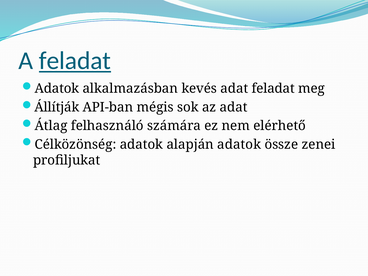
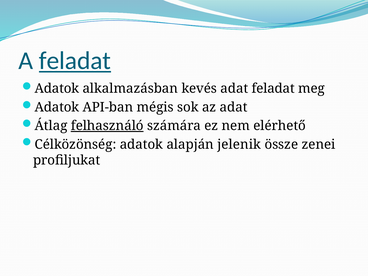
Állítják: Állítják -> Adatok (57, 107)
felhasználó underline: none -> present (107, 126)
alapján adatok: adatok -> jelenik (239, 144)
